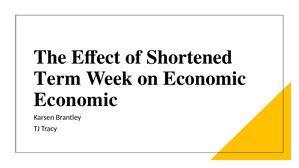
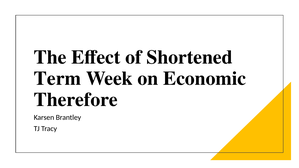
Economic: Economic -> Therefore (76, 100)
